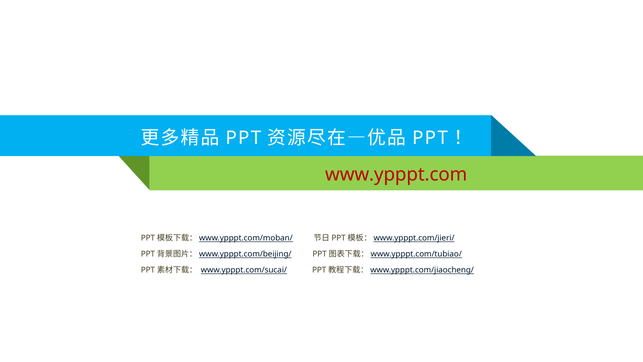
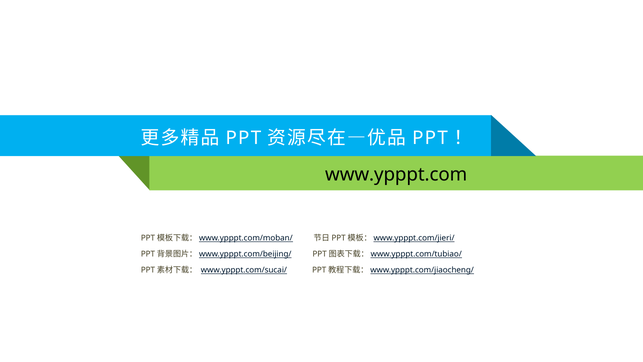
www.ypppt.com colour: red -> black (396, 174)
